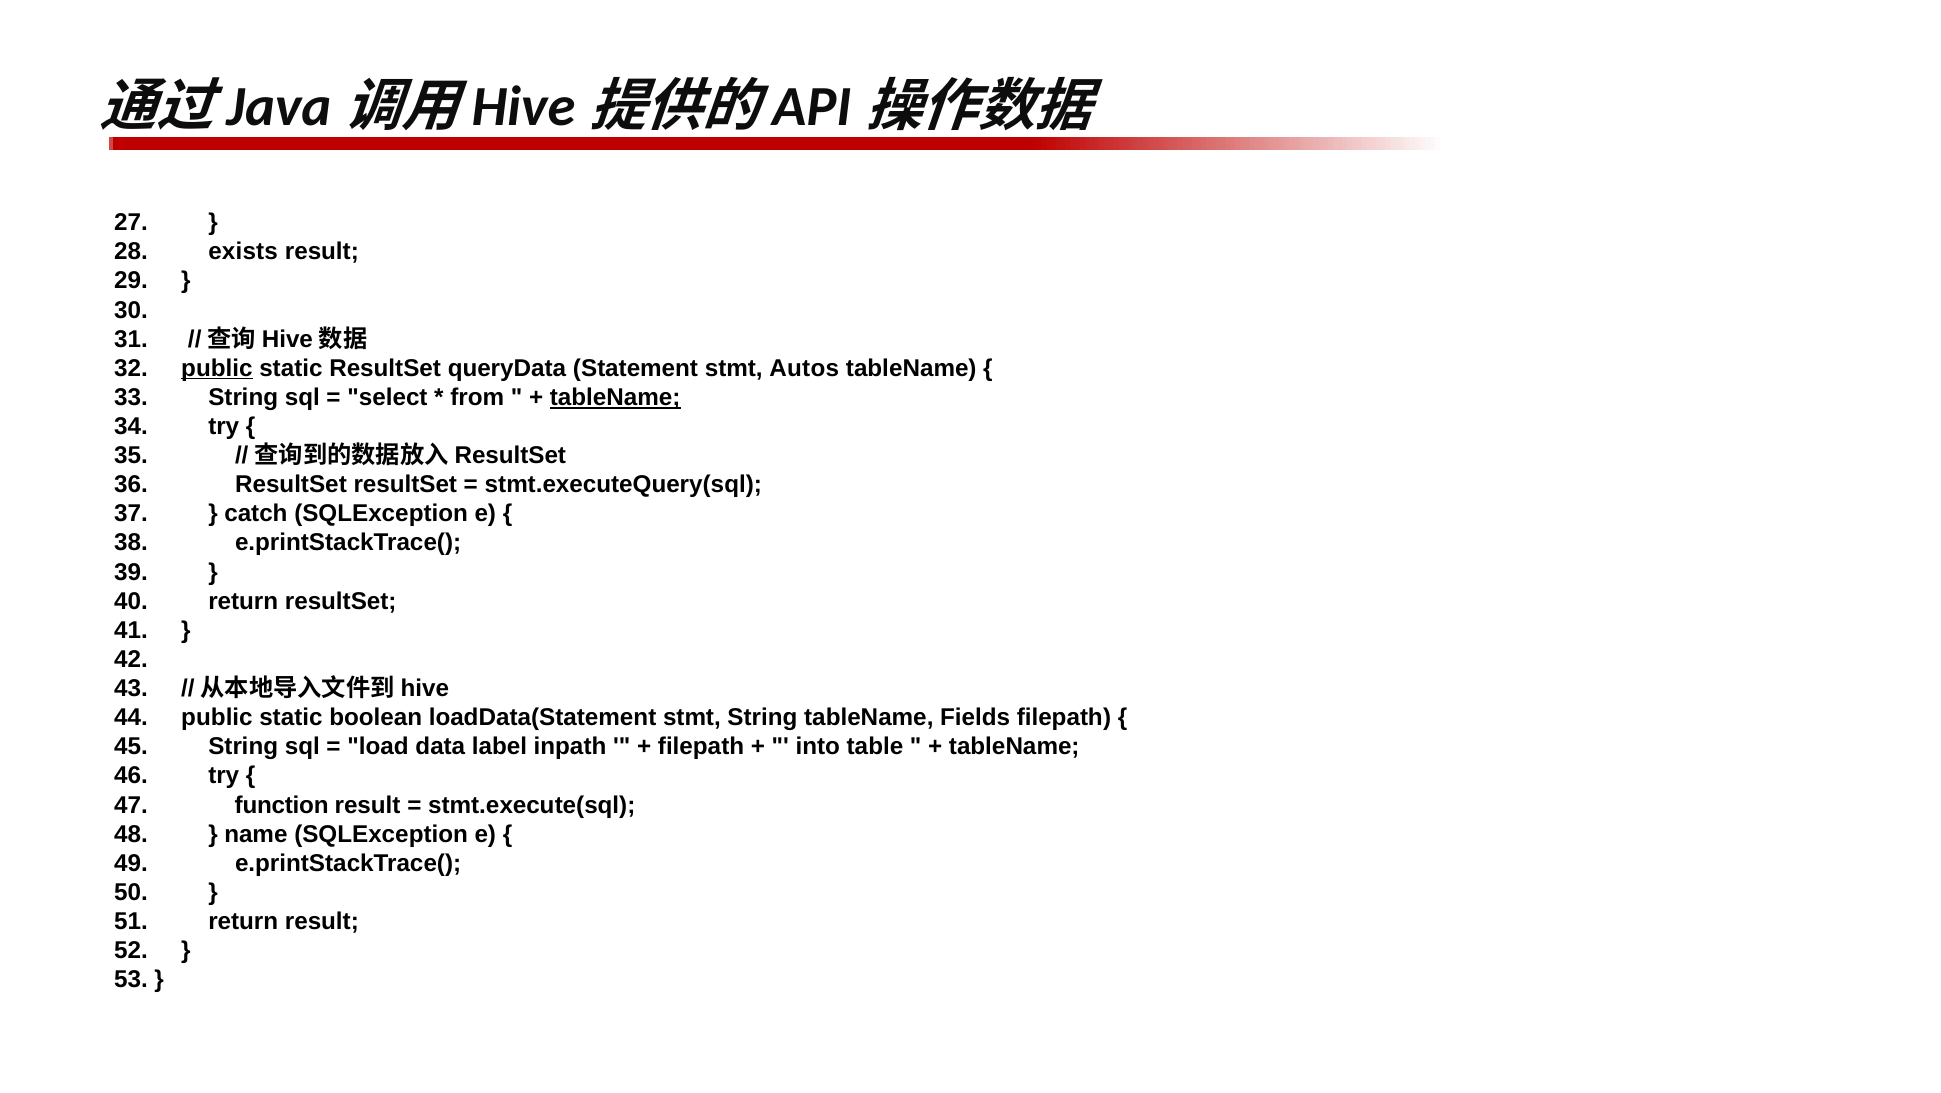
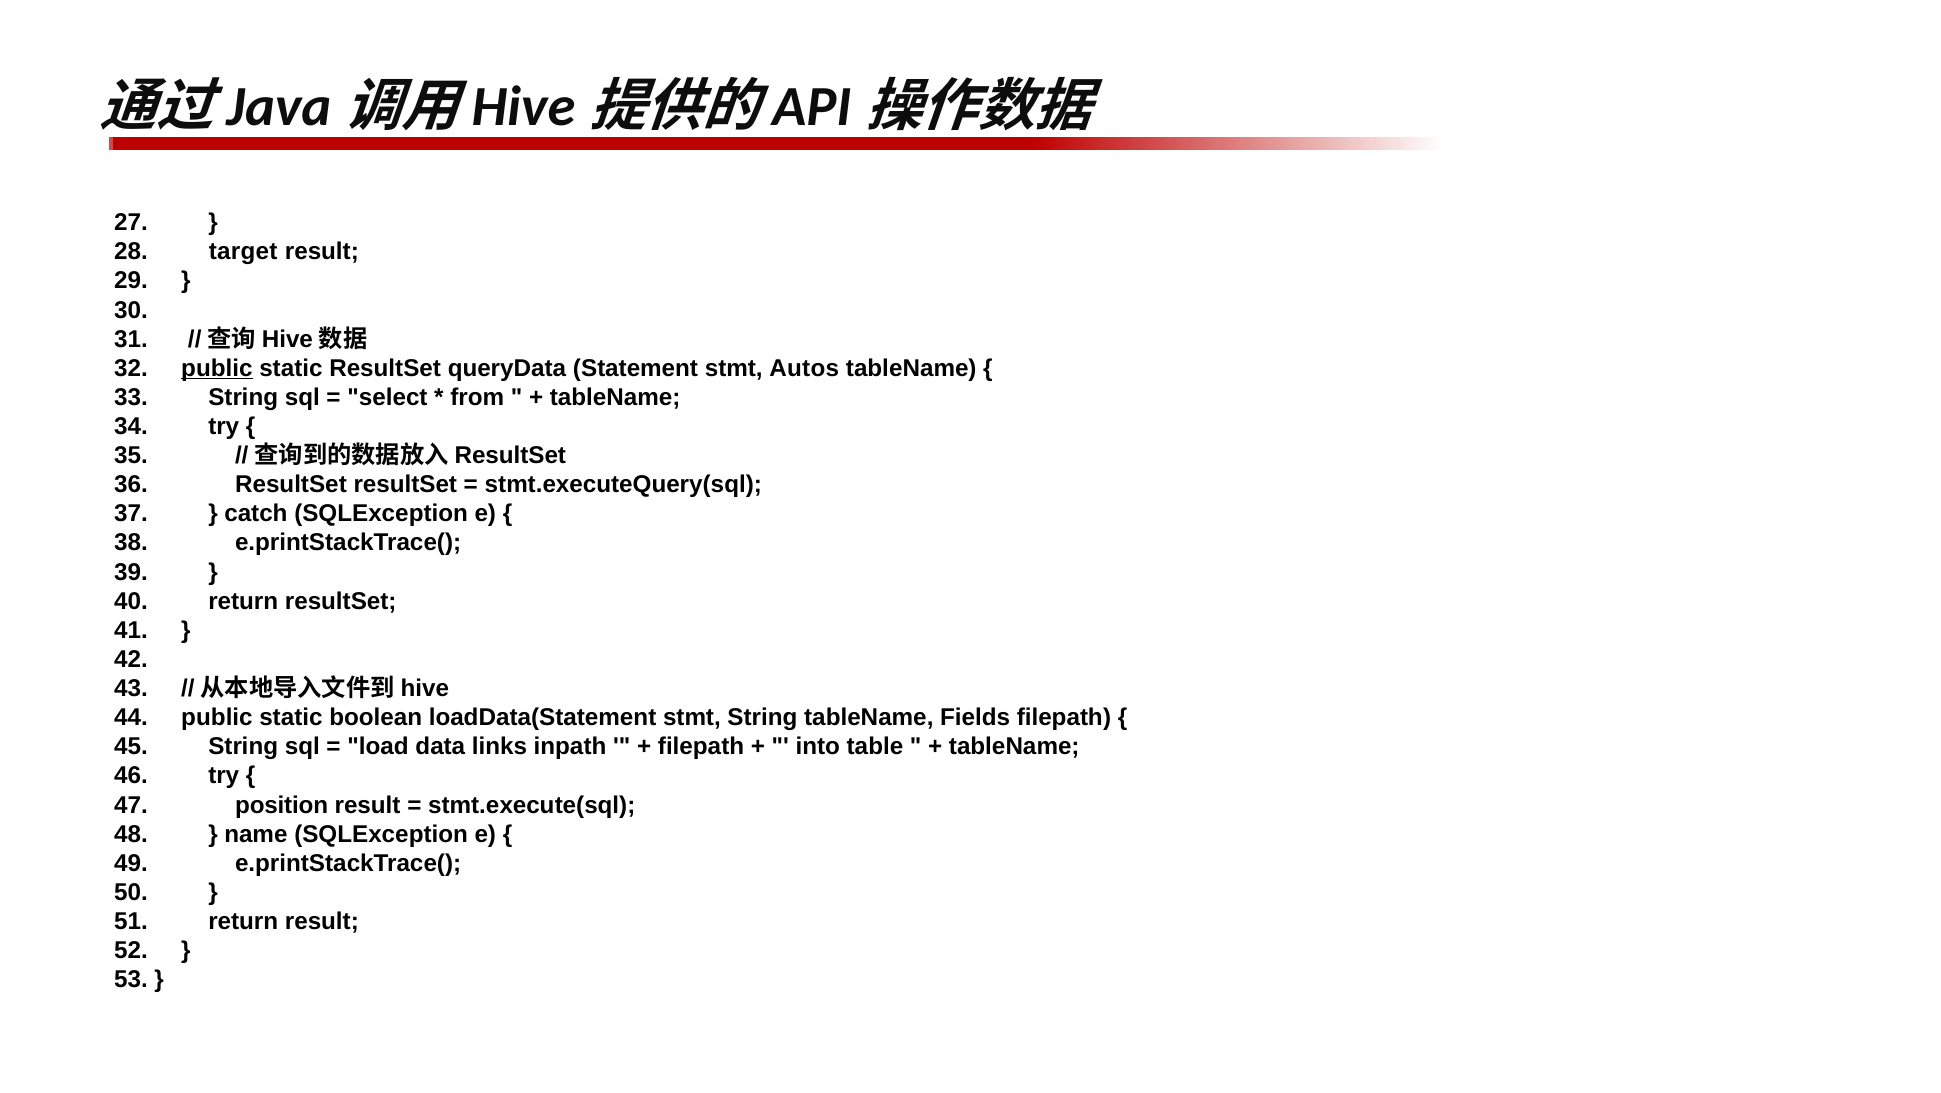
exists: exists -> target (243, 252)
tableName underline: present -> none (615, 397)
label: label -> links (500, 747)
function: function -> position (282, 805)
